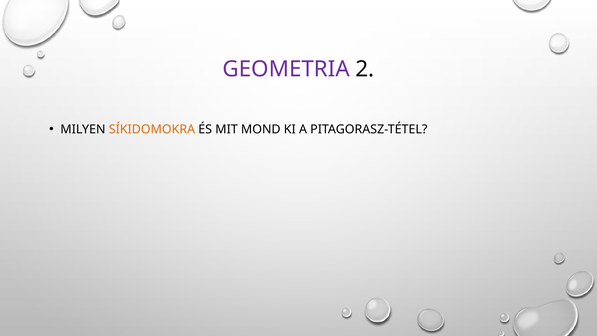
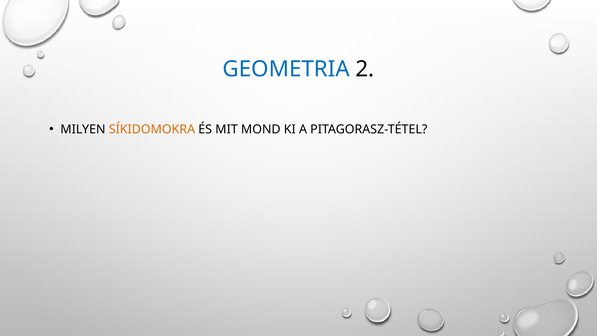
GEOMETRIA colour: purple -> blue (286, 69)
